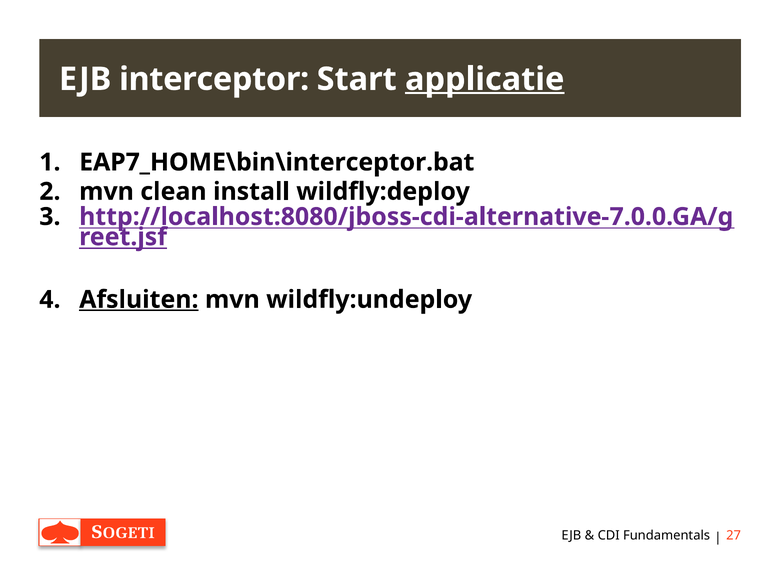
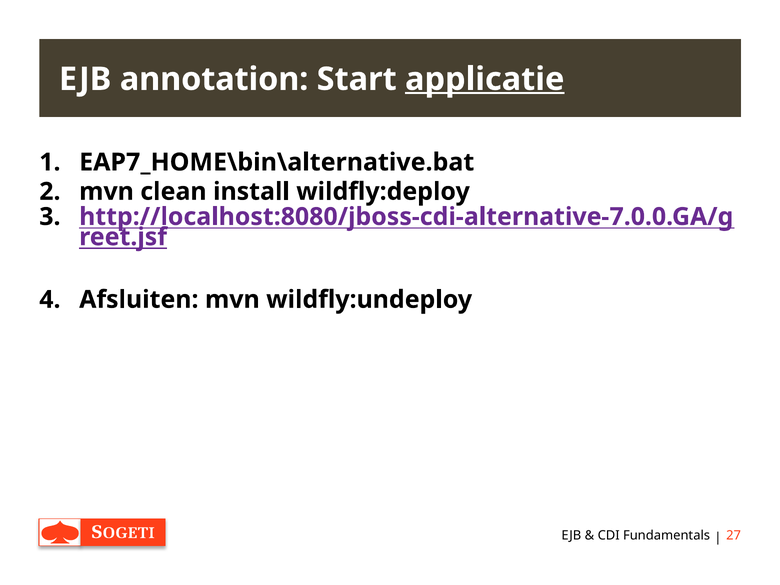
interceptor: interceptor -> annotation (214, 79)
EAP7_HOME\bin\interceptor.bat: EAP7_HOME\bin\interceptor.bat -> EAP7_HOME\bin\alternative.bat (277, 162)
Afsluiten underline: present -> none (139, 300)
